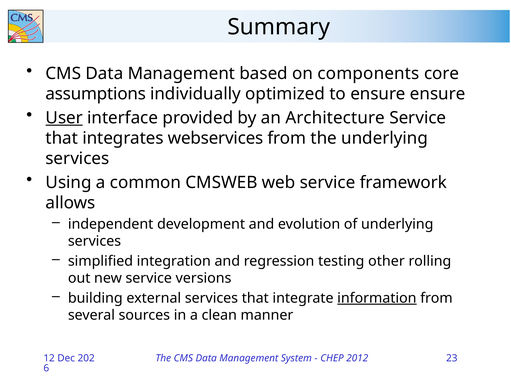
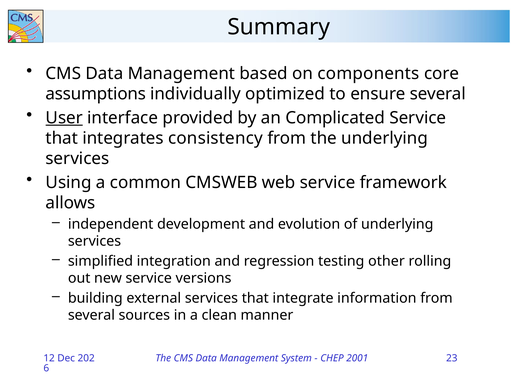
ensure ensure: ensure -> several (438, 94)
Architecture: Architecture -> Complicated (335, 118)
webservices: webservices -> consistency (215, 138)
information underline: present -> none (377, 298)
2012: 2012 -> 2001 (357, 358)
